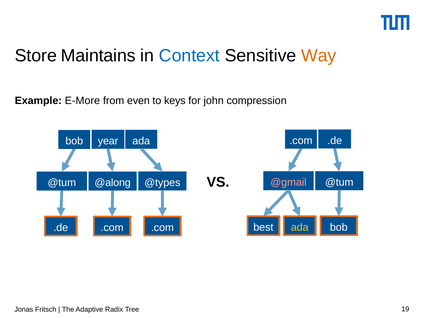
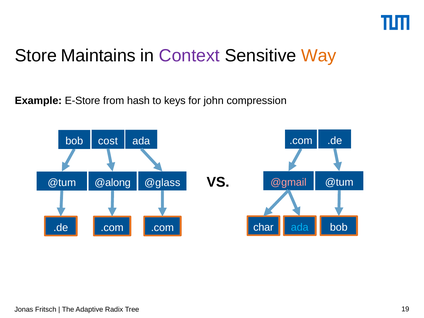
Context colour: blue -> purple (189, 56)
E-More: E-More -> E-Store (83, 101)
even: even -> hash (138, 101)
year: year -> cost (108, 141)
@types: @types -> @glass (162, 183)
best: best -> char (263, 227)
ada colour: yellow -> light blue (300, 227)
